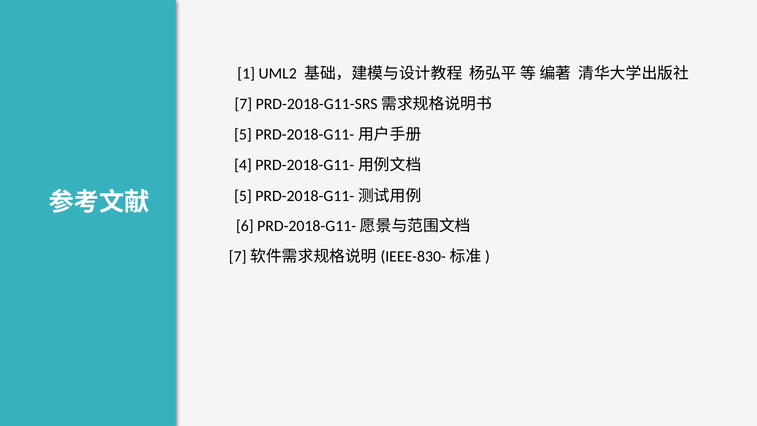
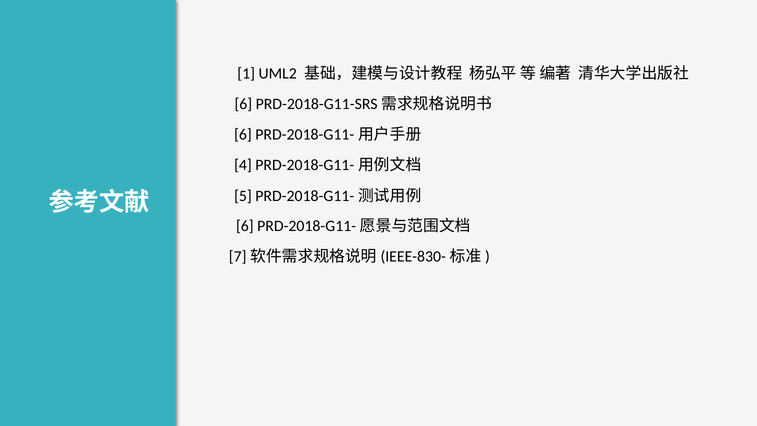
7: 7 -> 6 (243, 104)
5: 5 -> 6 (243, 134)
